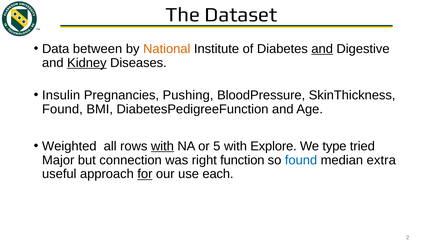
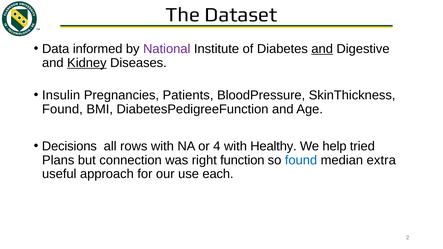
between: between -> informed (98, 49)
National colour: orange -> purple (167, 49)
Pushing: Pushing -> Patients (188, 95)
Weighted: Weighted -> Decisions (69, 146)
with underline: present -> none (162, 146)
5: 5 -> 4 (217, 146)
Explore: Explore -> Healthy (273, 146)
type: type -> help (335, 146)
Major: Major -> Plans (58, 160)
for underline: present -> none (145, 174)
